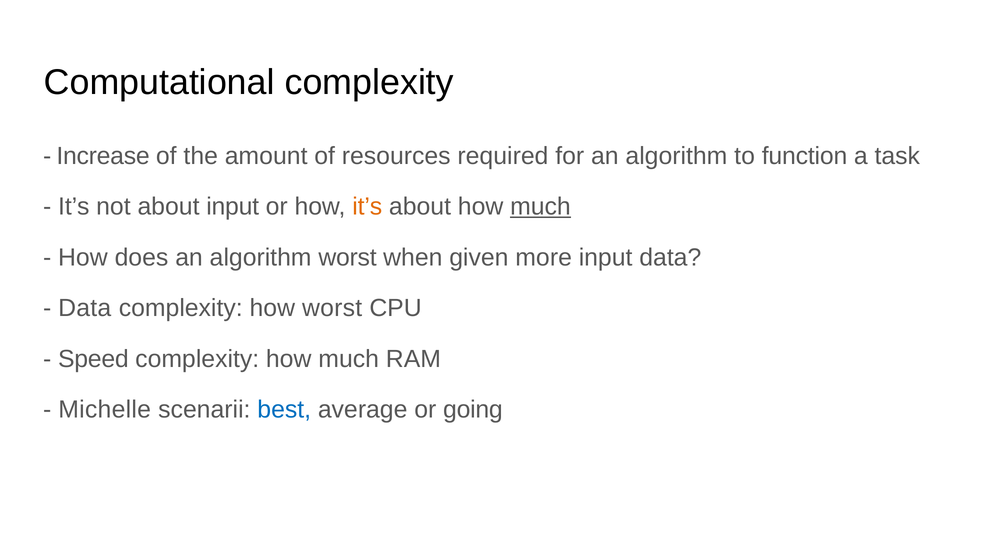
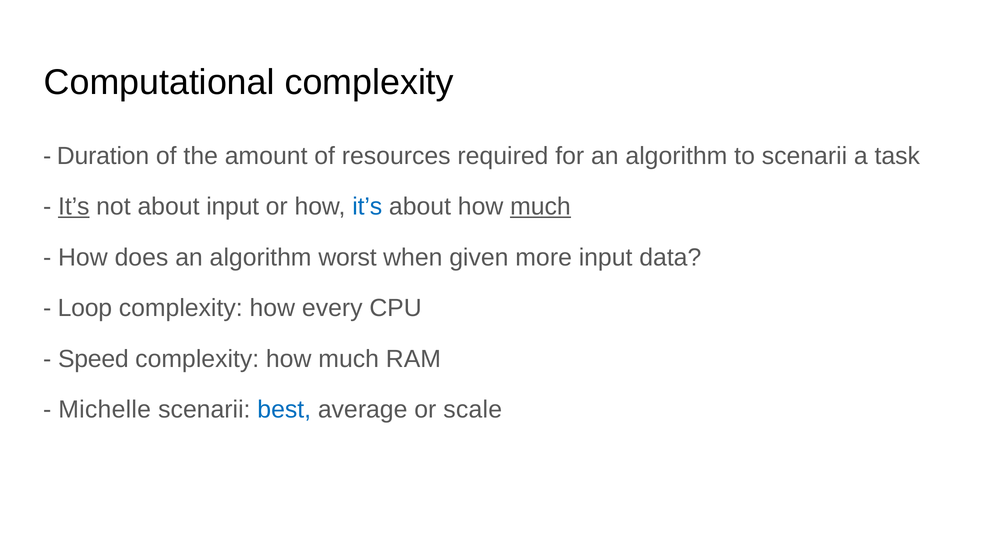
Increase: Increase -> Duration (103, 156)
to function: function -> scenarii (804, 156)
It’s underline: none -> present (74, 207)
it’s colour: orange -> blue (367, 207)
Data: Data -> Loop (85, 308)
how worst: worst -> every (332, 308)
going: going -> scale (473, 410)
